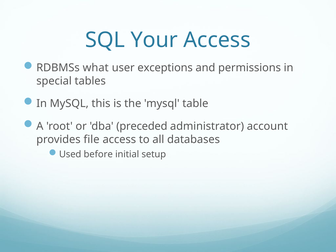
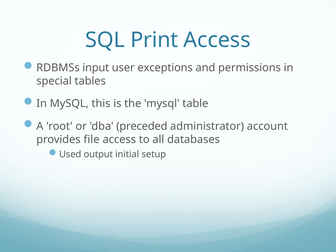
Your: Your -> Print (154, 40)
what: what -> input (96, 68)
before: before -> output (98, 154)
